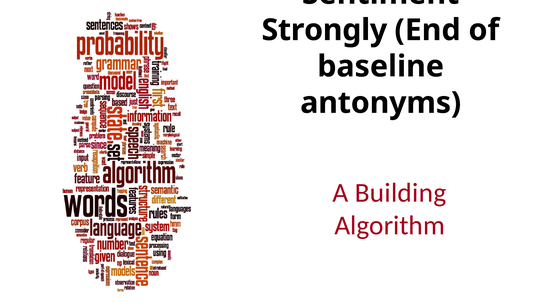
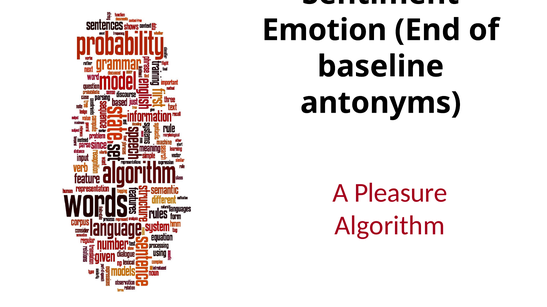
Strongly: Strongly -> Emotion (324, 30)
Building: Building -> Pleasure (401, 193)
